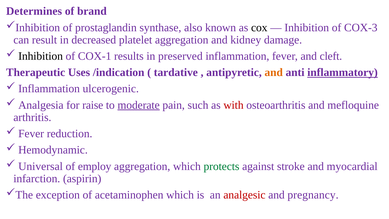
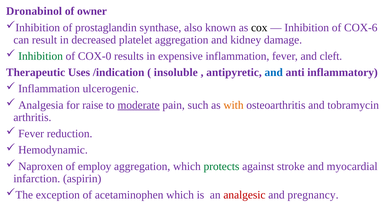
Determines: Determines -> Dronabinol (34, 11)
brand: brand -> owner (92, 11)
COX-3: COX-3 -> COX-6 (361, 27)
Inhibition colour: black -> green (41, 56)
COX-1: COX-1 -> COX-0 (95, 56)
preserved: preserved -> expensive (180, 56)
tardative: tardative -> insoluble (176, 72)
and colour: orange -> blue (274, 72)
inflammatory underline: present -> none (343, 72)
with colour: red -> orange (233, 105)
mefloquine: mefloquine -> tobramycin (353, 105)
Universal: Universal -> Naproxen (41, 166)
